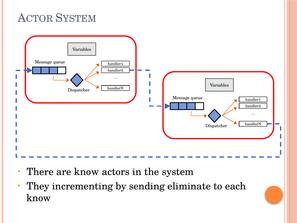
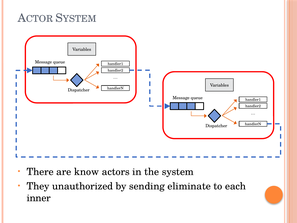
incrementing: incrementing -> unauthorized (83, 186)
know: know -> inner (39, 198)
